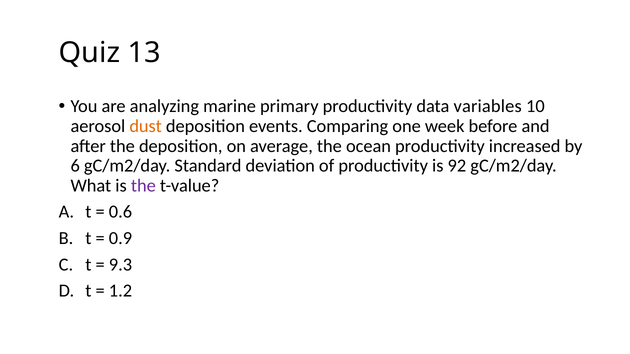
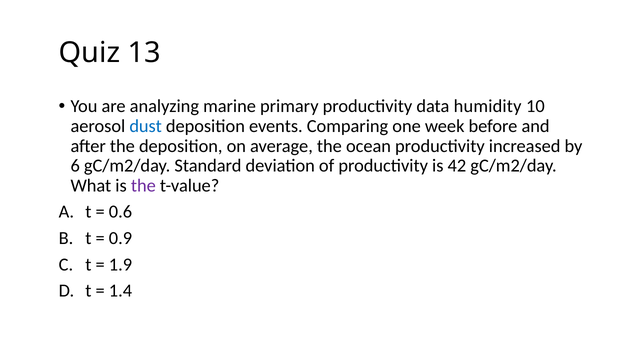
variables: variables -> humidity (488, 106)
dust colour: orange -> blue (146, 126)
92: 92 -> 42 (457, 166)
9.3: 9.3 -> 1.9 (120, 265)
1.2: 1.2 -> 1.4 (120, 291)
